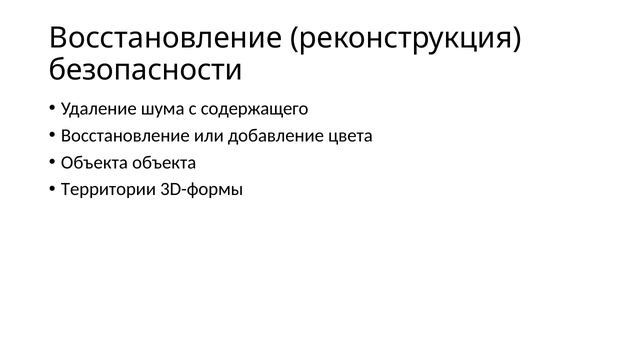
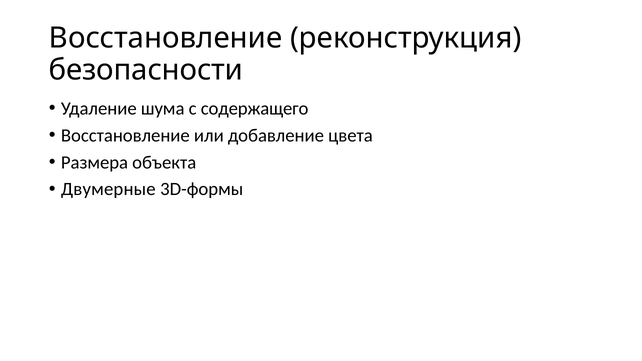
Объекта: Объекта -> Размера (95, 162)
Территории: Территории -> Двумерные (108, 189)
